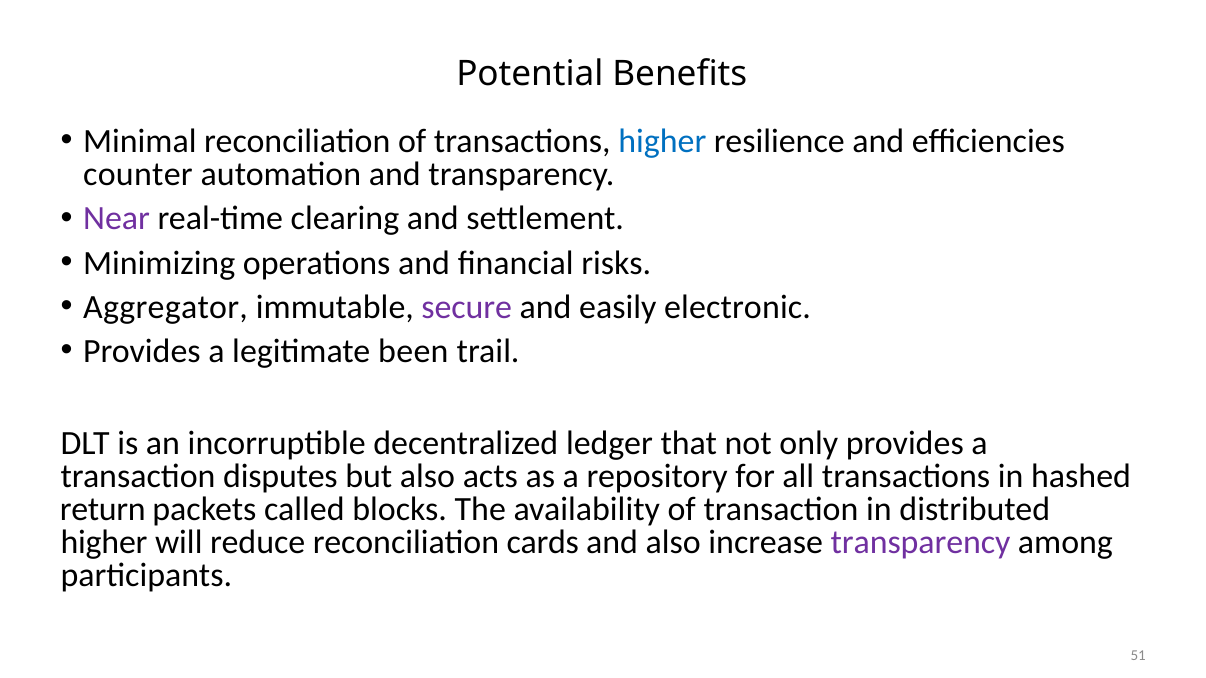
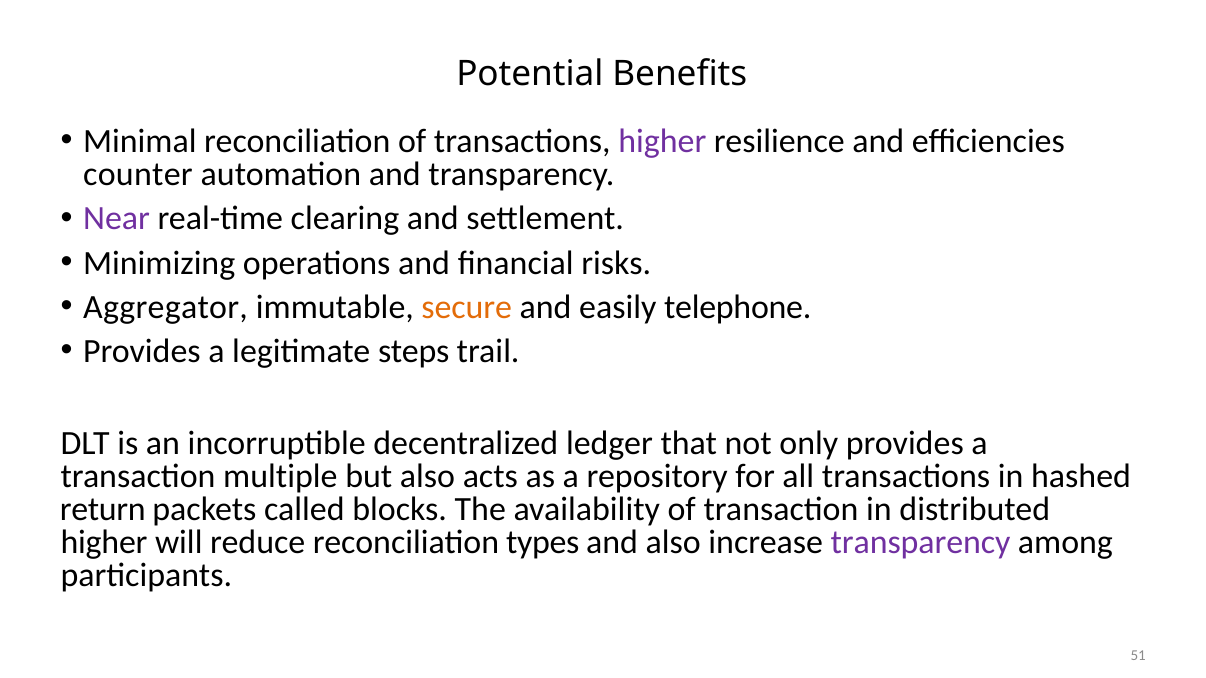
higher colour: blue -> purple (662, 142)
secure colour: purple -> orange (467, 308)
electronic: electronic -> telephone (738, 308)
been: been -> steps (414, 352)
disputes: disputes -> multiple (280, 477)
cards: cards -> types (543, 543)
